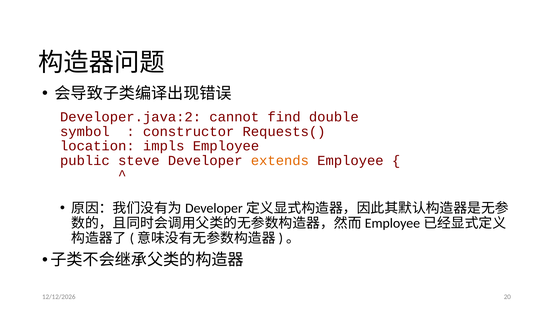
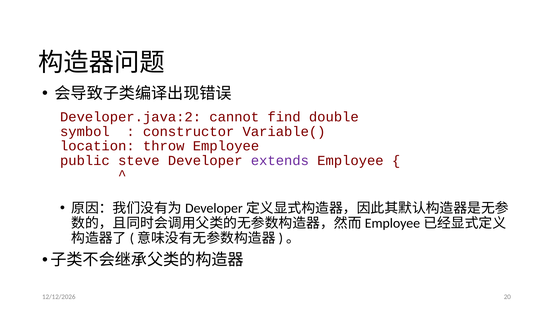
Requests(: Requests( -> Variable( (284, 132)
impls: impls -> throw (164, 146)
extends colour: orange -> purple (280, 161)
